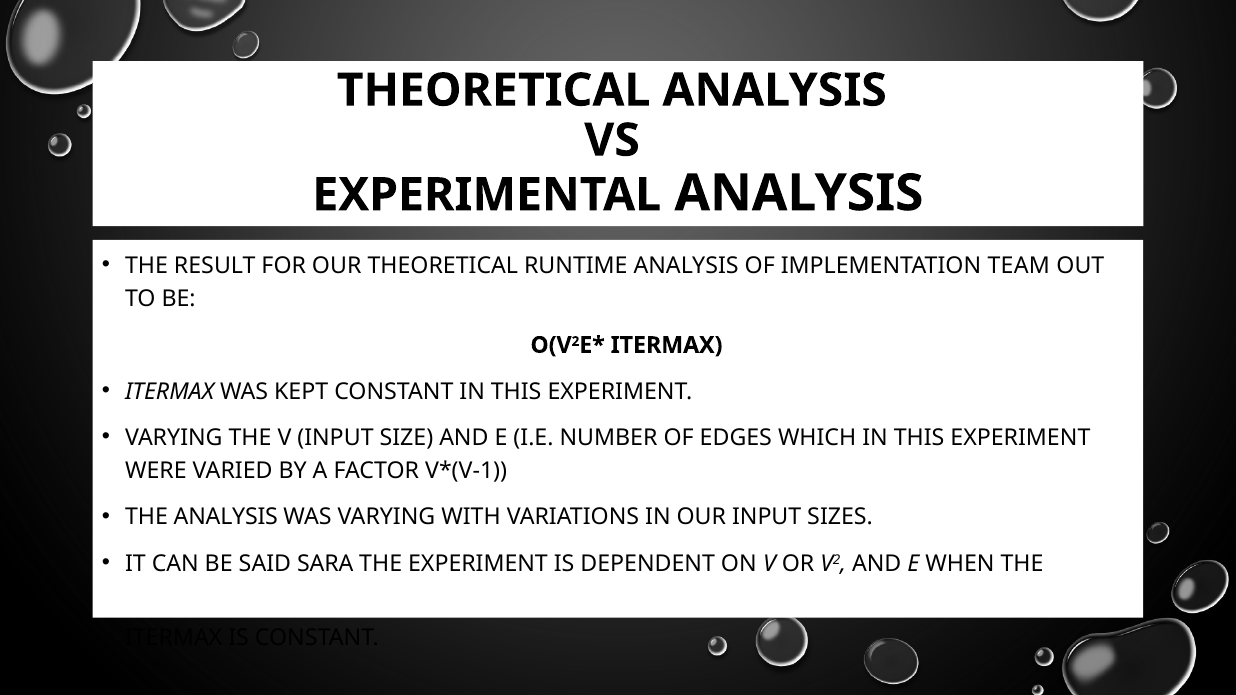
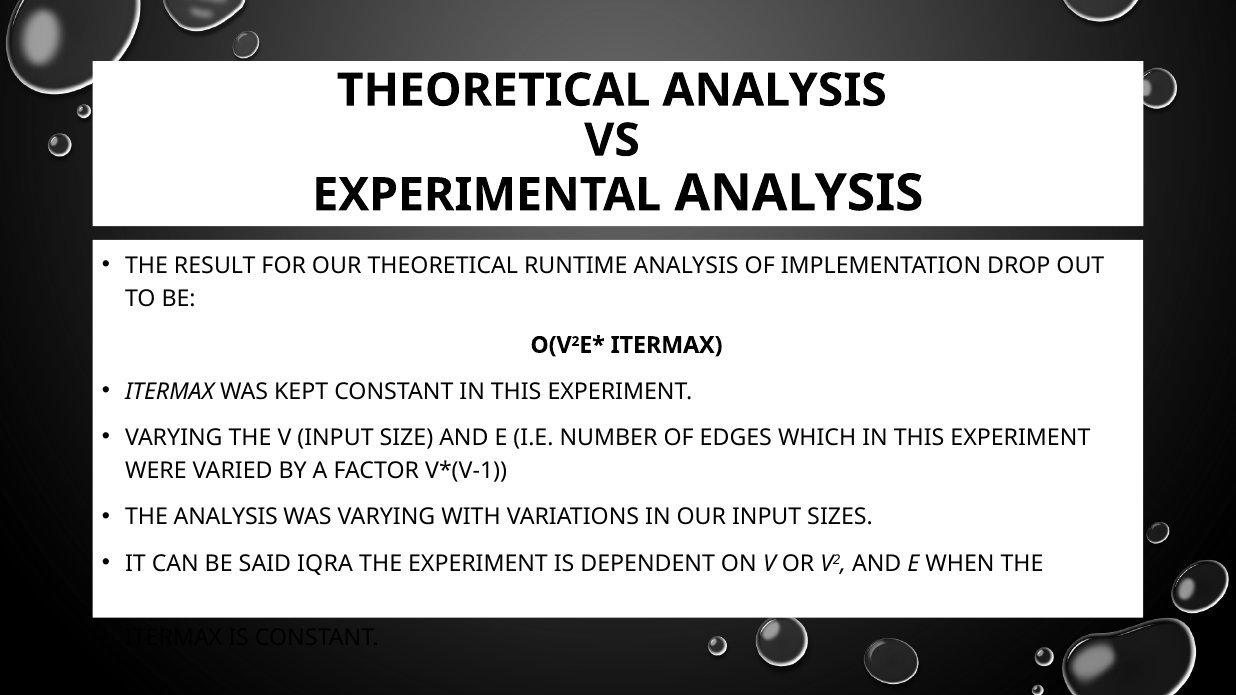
TEAM: TEAM -> DROP (1019, 266)
SARA: SARA -> IQRA (325, 564)
